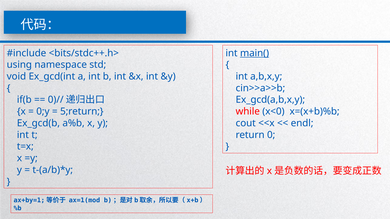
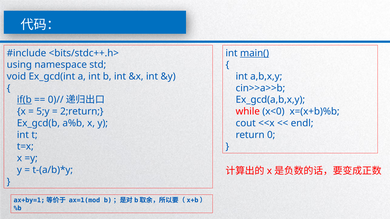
if(b underline: none -> present (24, 100)
0;y: 0;y -> 5;y (43, 112)
5;return: 5;return -> 2;return (82, 112)
